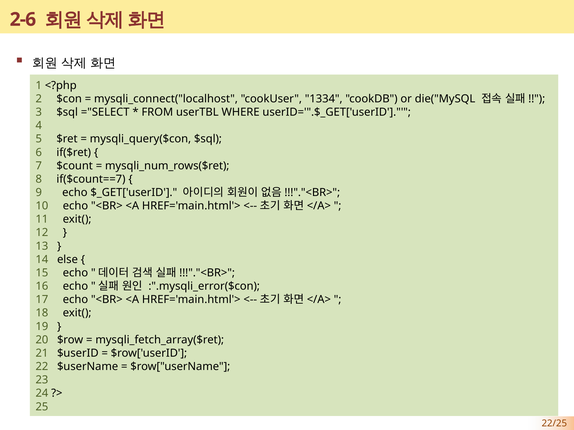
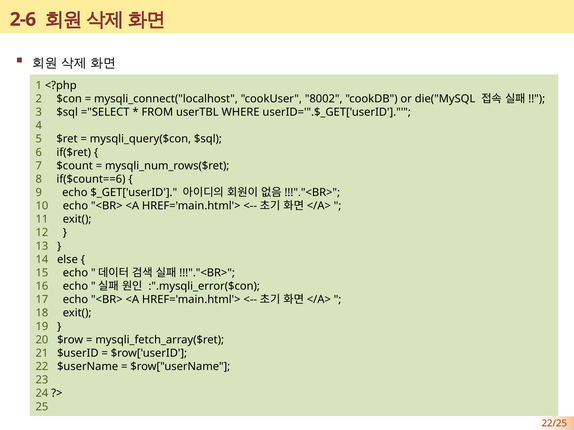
1334: 1334 -> 8002 (324, 99)
if($count==7: if($count==7 -> if($count==6 (91, 179)
